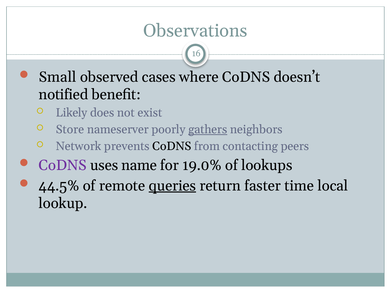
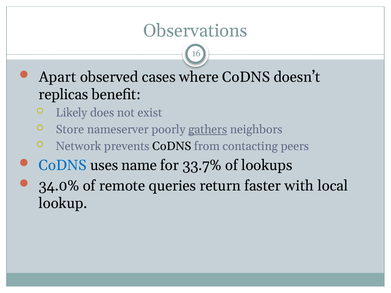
Small: Small -> Apart (58, 77)
notified: notified -> replicas (63, 95)
CoDNS colour: purple -> blue (63, 165)
19.0%: 19.0% -> 33.7% (202, 165)
44.5%: 44.5% -> 34.0% (59, 186)
queries underline: present -> none (172, 186)
time: time -> with (299, 186)
